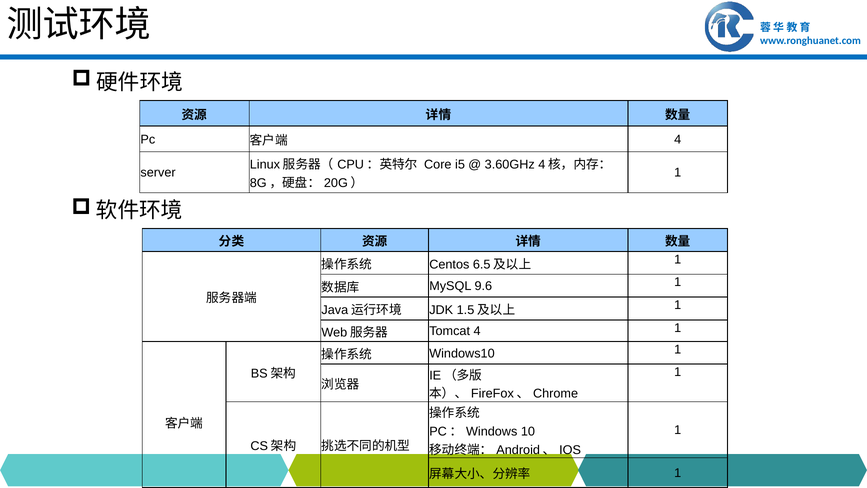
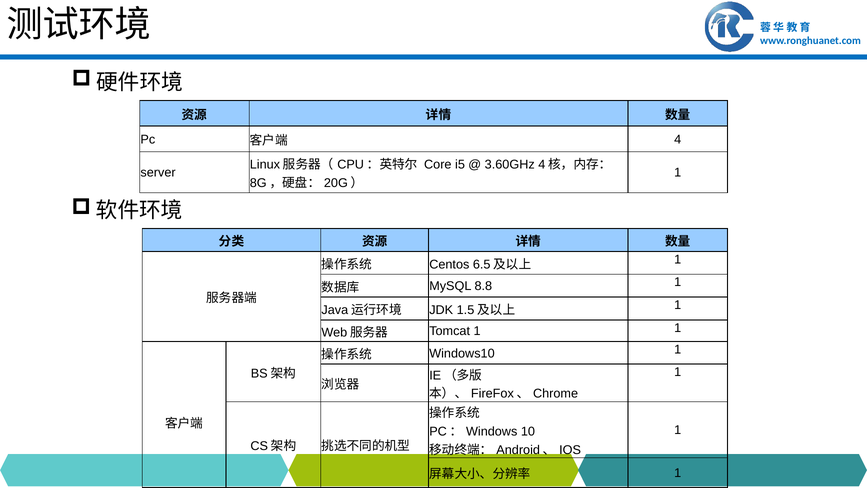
9.6: 9.6 -> 8.8 (483, 286)
Tomcat 4: 4 -> 1 (477, 331)
